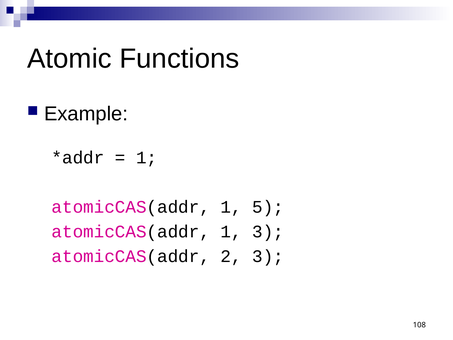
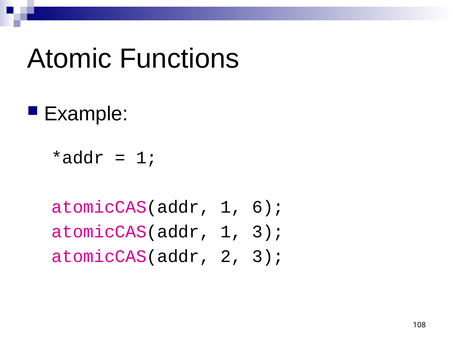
5: 5 -> 6 (268, 207)
